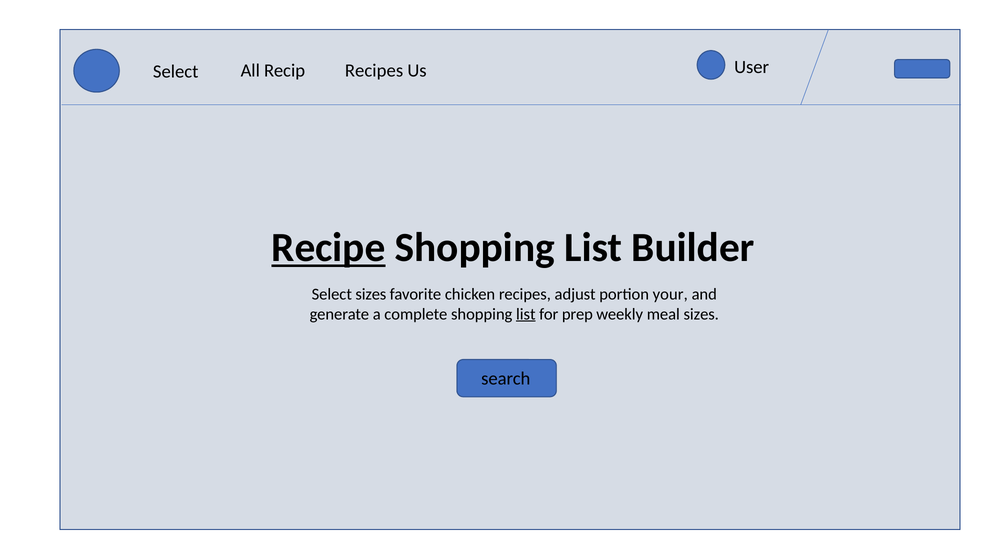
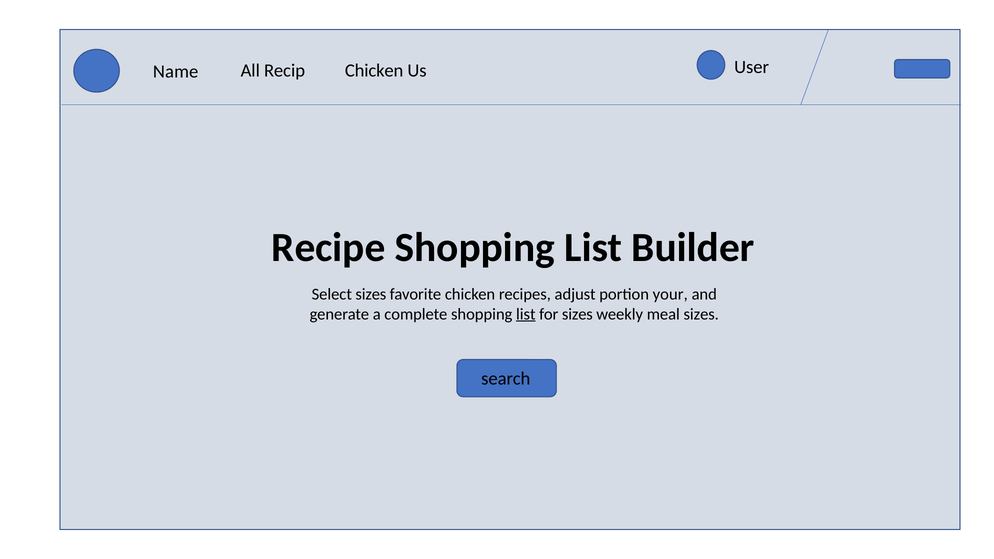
Select: Select -> Name (176, 72)
Recip Recipes: Recipes -> Chicken (374, 70)
Recipe underline: present -> none (328, 248)
for prep: prep -> sizes (577, 314)
